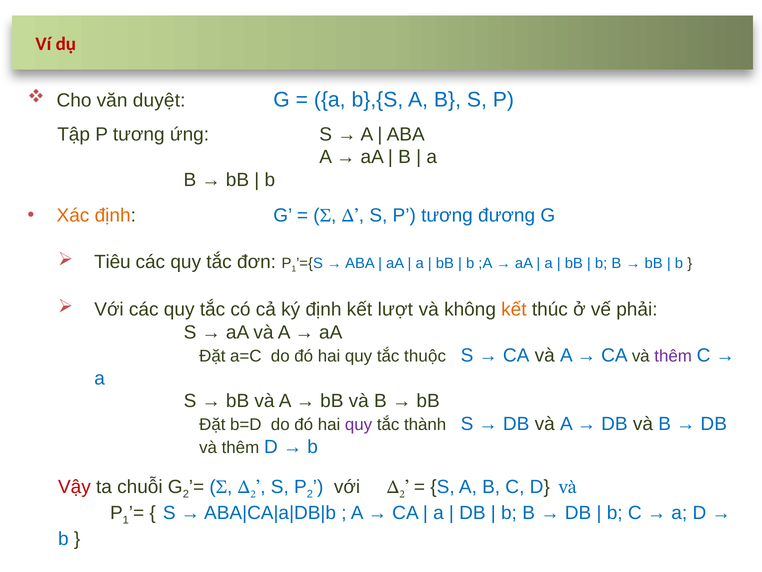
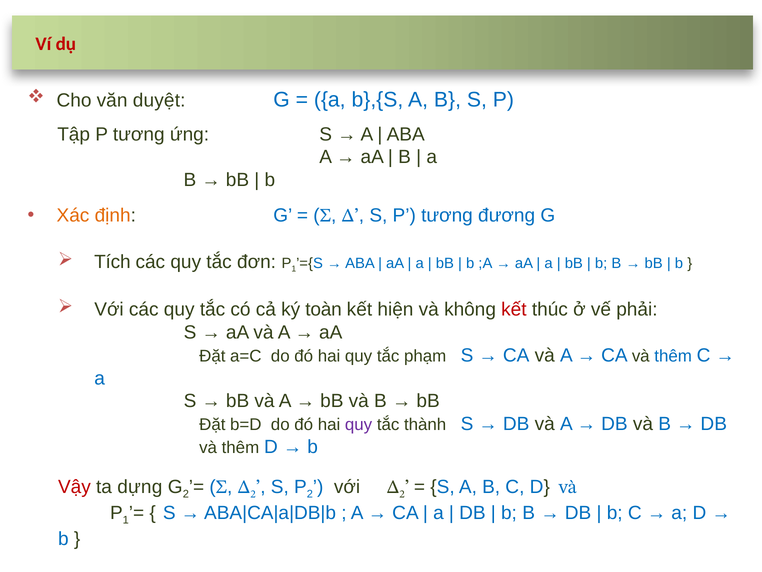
Tiêu: Tiêu -> Tích (112, 262)
ký định: định -> toàn (324, 309)
lượt: lượt -> hiện (395, 309)
kết colour: orange -> red (514, 309)
thuộc: thuộc -> phạm (425, 356)
thêm colour: purple -> blue (673, 356)
chuỗi: chuỗi -> dựng (140, 486)
